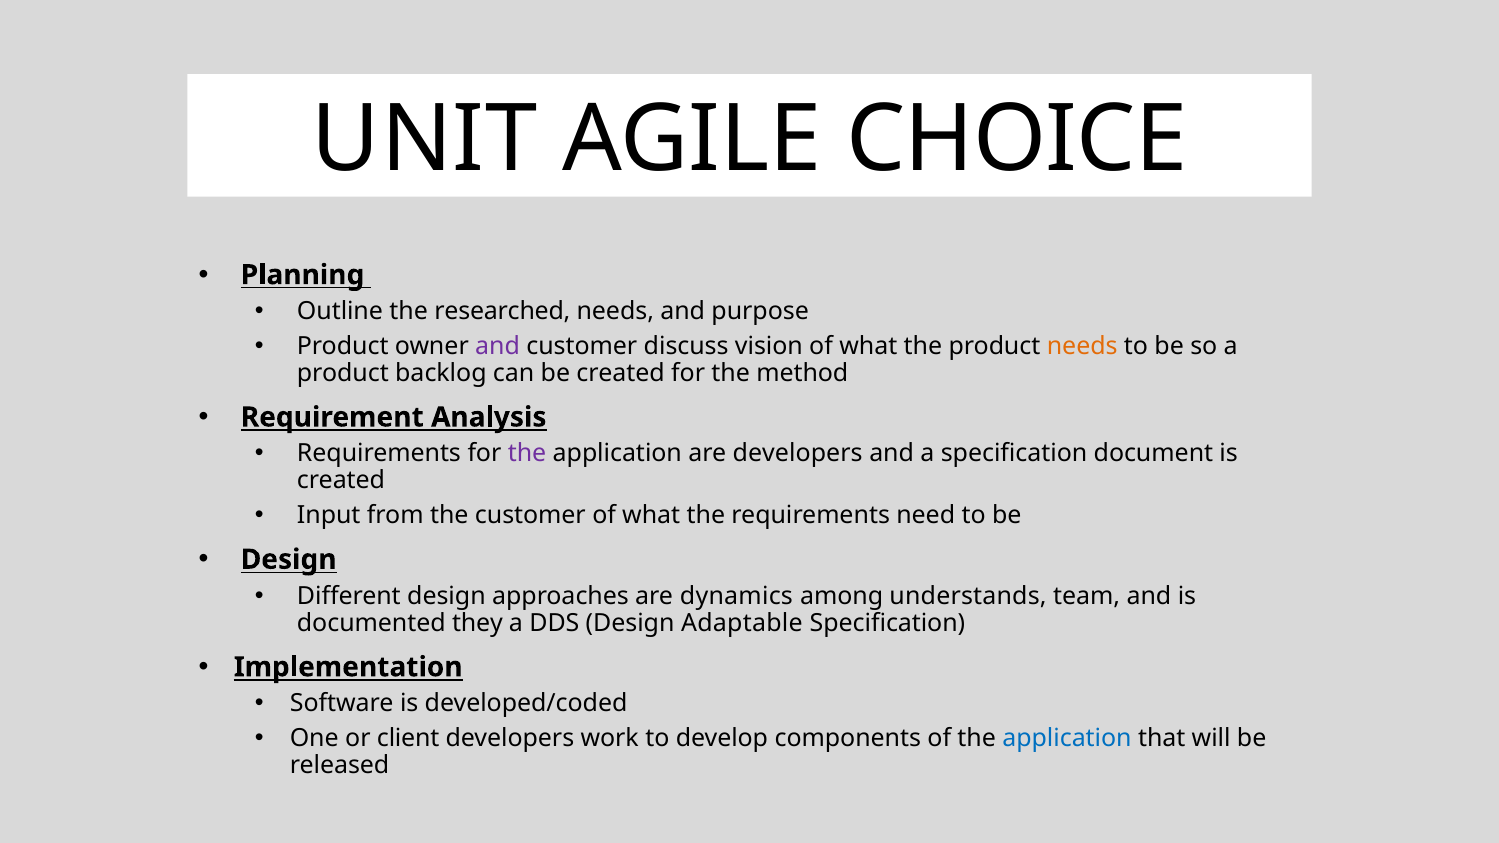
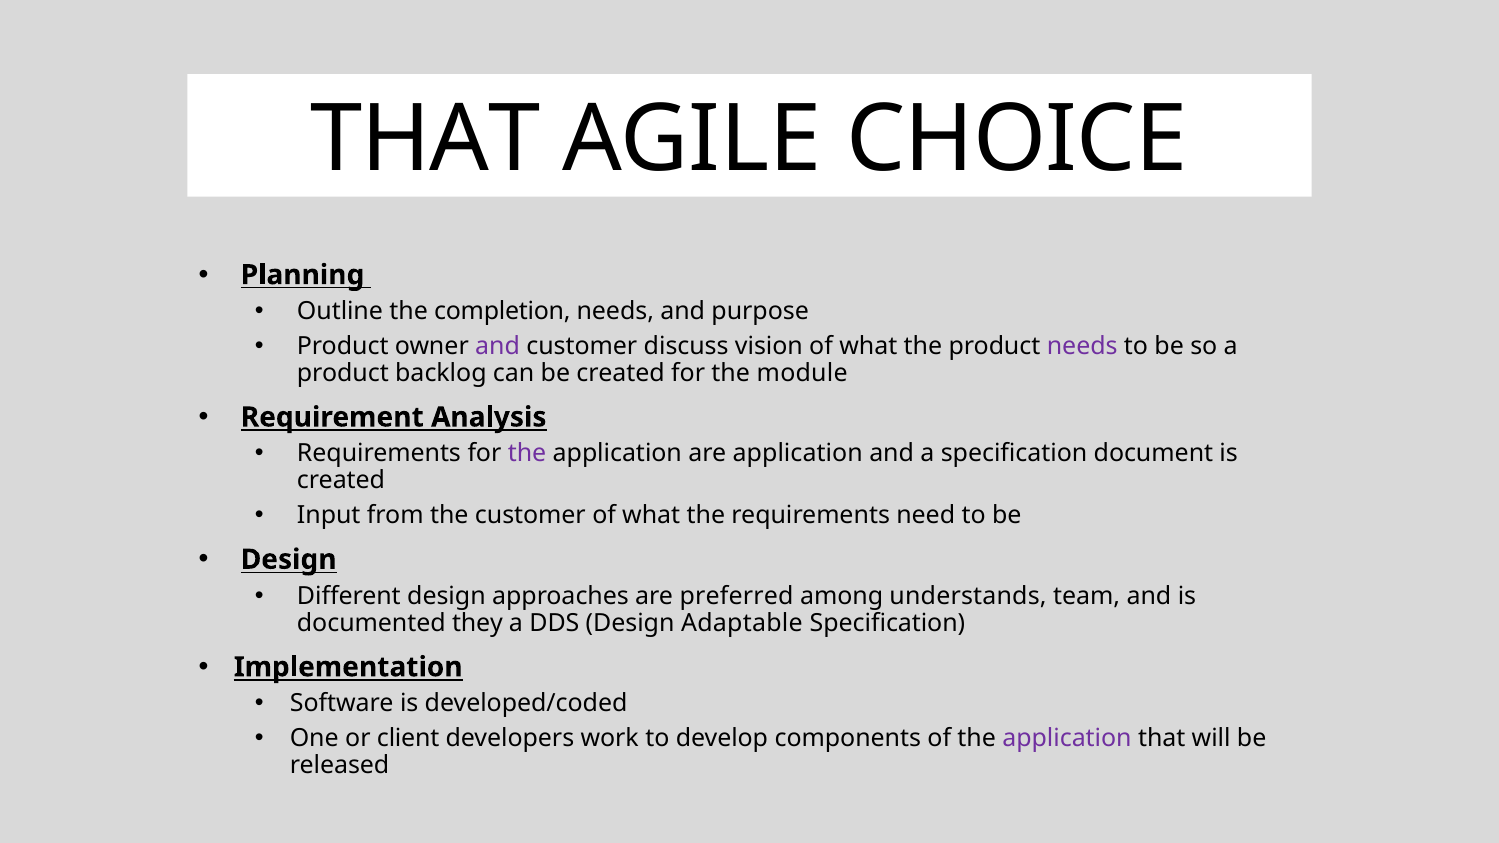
UNIT: UNIT -> THAT (426, 140)
researched: researched -> completion (502, 311)
needs colour: orange -> purple (1082, 346)
method: method -> module (802, 373)
are developers: developers -> application (798, 454)
dynamics: dynamics -> preferred (736, 596)
application colour: blue -> purple (1067, 738)
